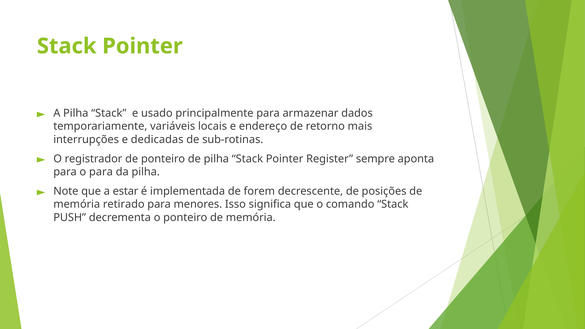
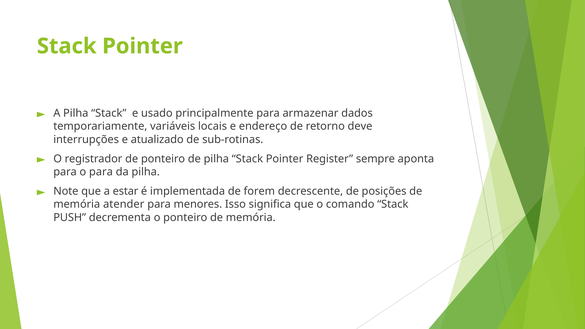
mais: mais -> deve (360, 126)
dedicadas: dedicadas -> atualizado (157, 140)
retirado: retirado -> atender (124, 204)
